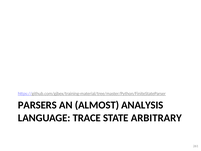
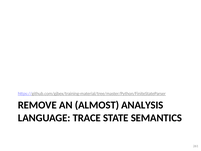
PARSERS: PARSERS -> REMOVE (37, 105)
ARBITRARY: ARBITRARY -> SEMANTICS (156, 118)
